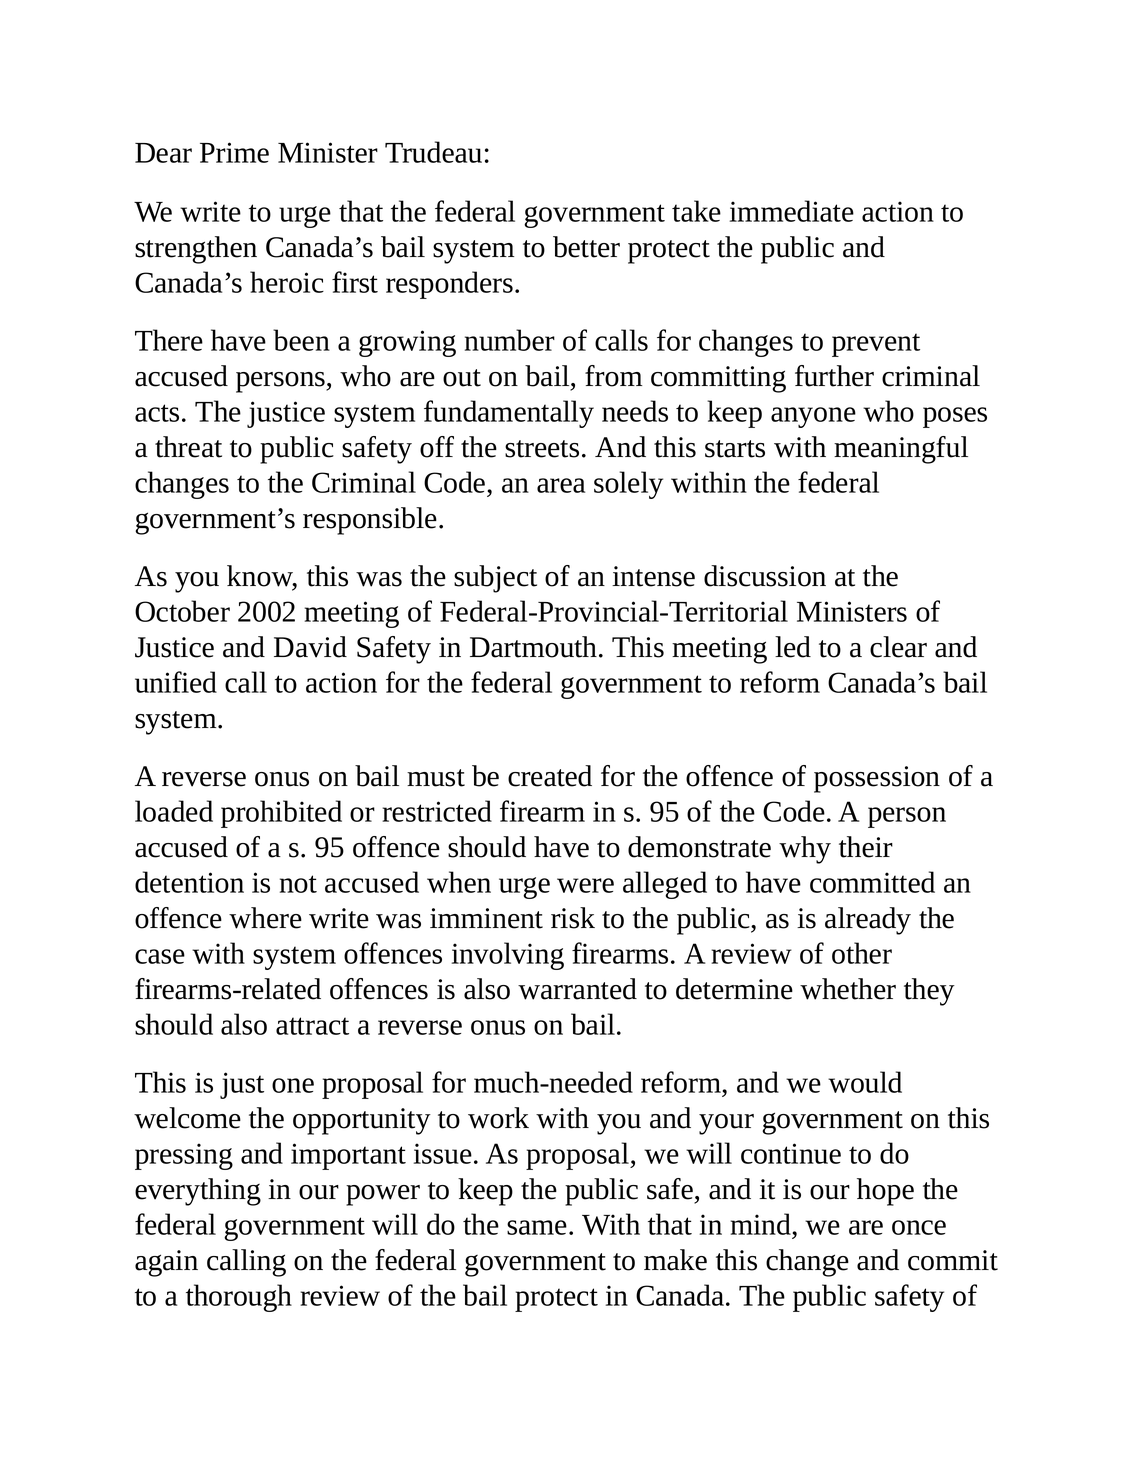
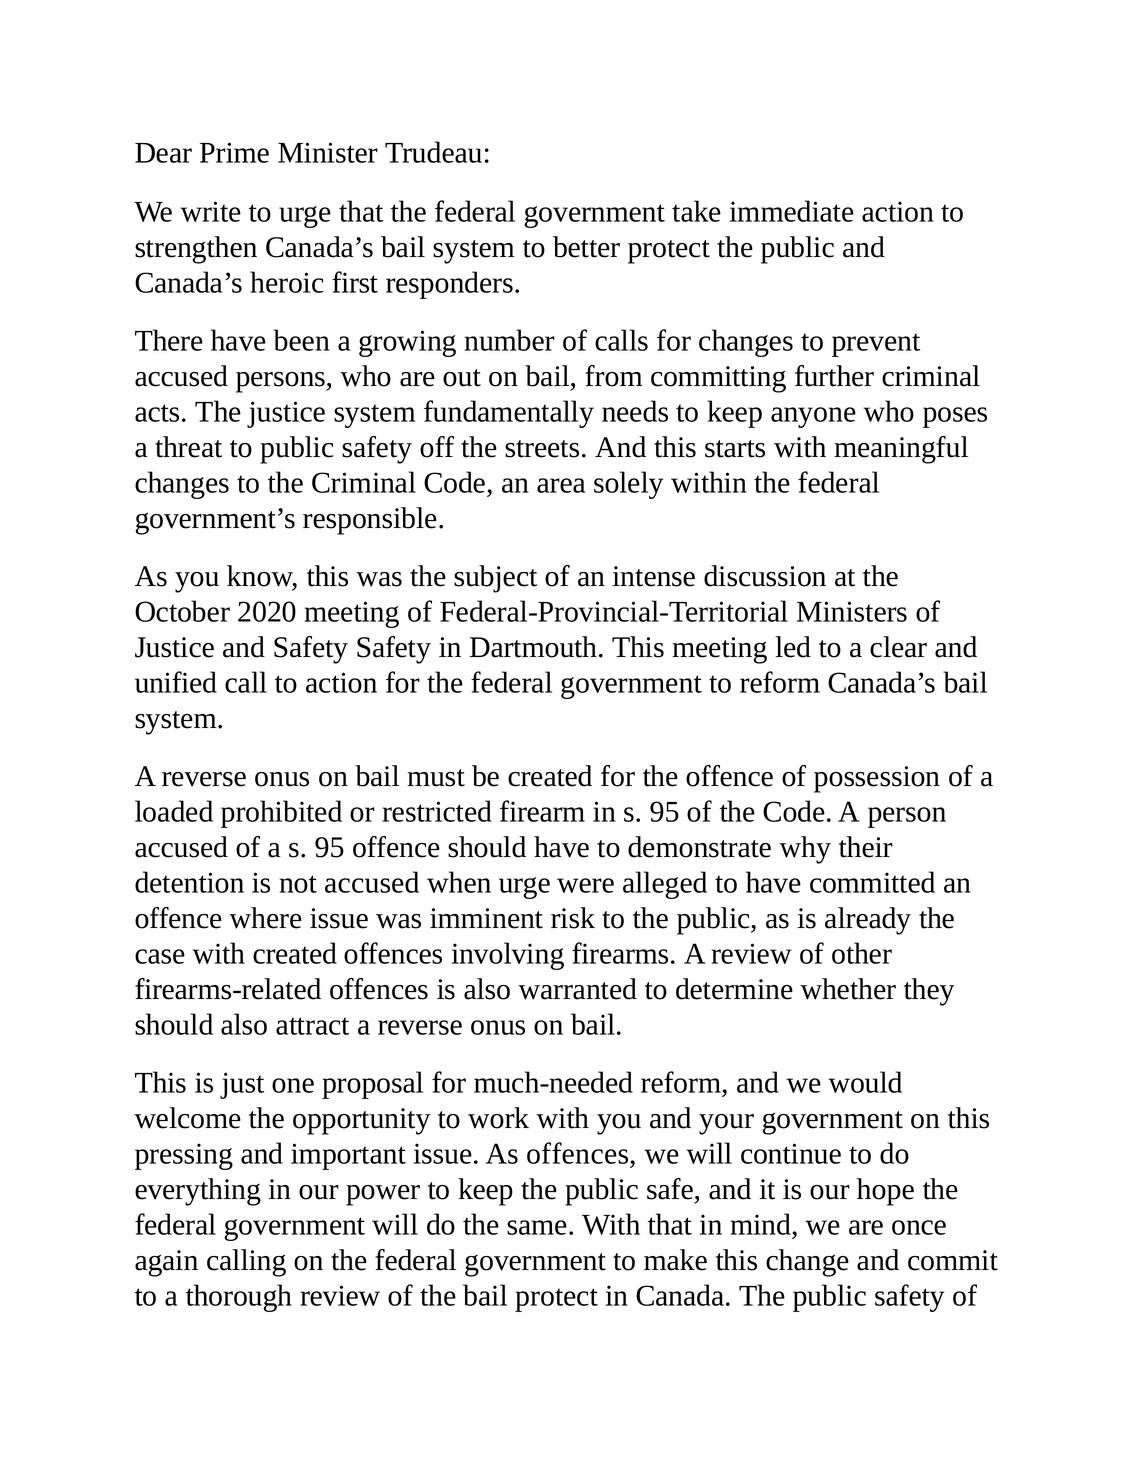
2002: 2002 -> 2020 (267, 612)
and David: David -> Safety (310, 647)
where write: write -> issue (339, 918)
with system: system -> created (295, 954)
As proposal: proposal -> offences (582, 1153)
